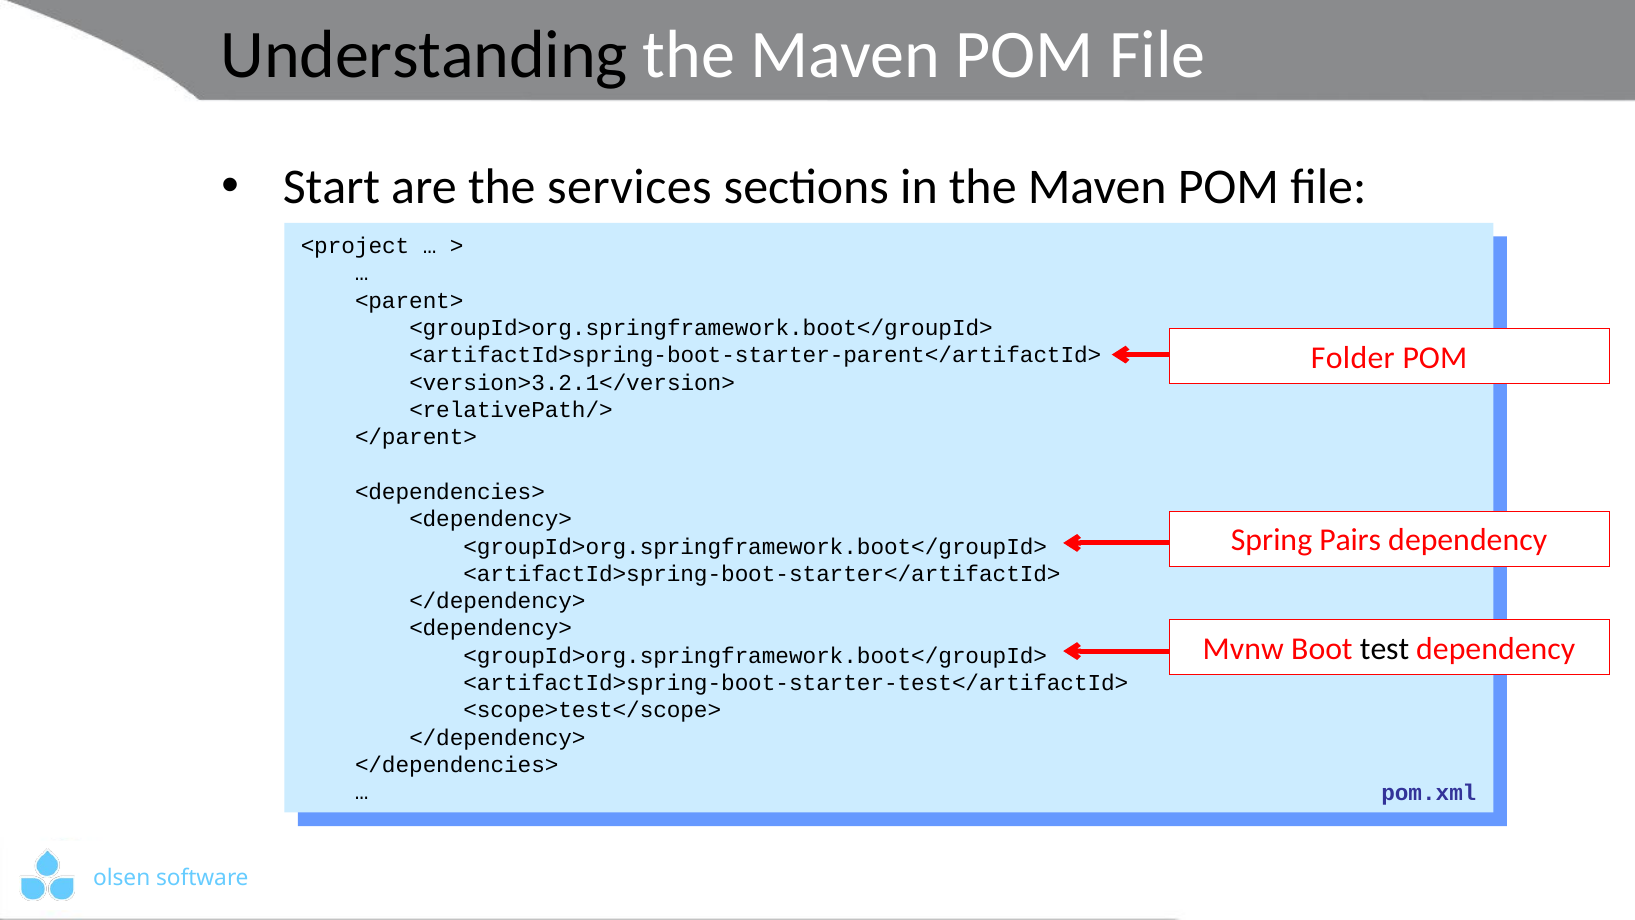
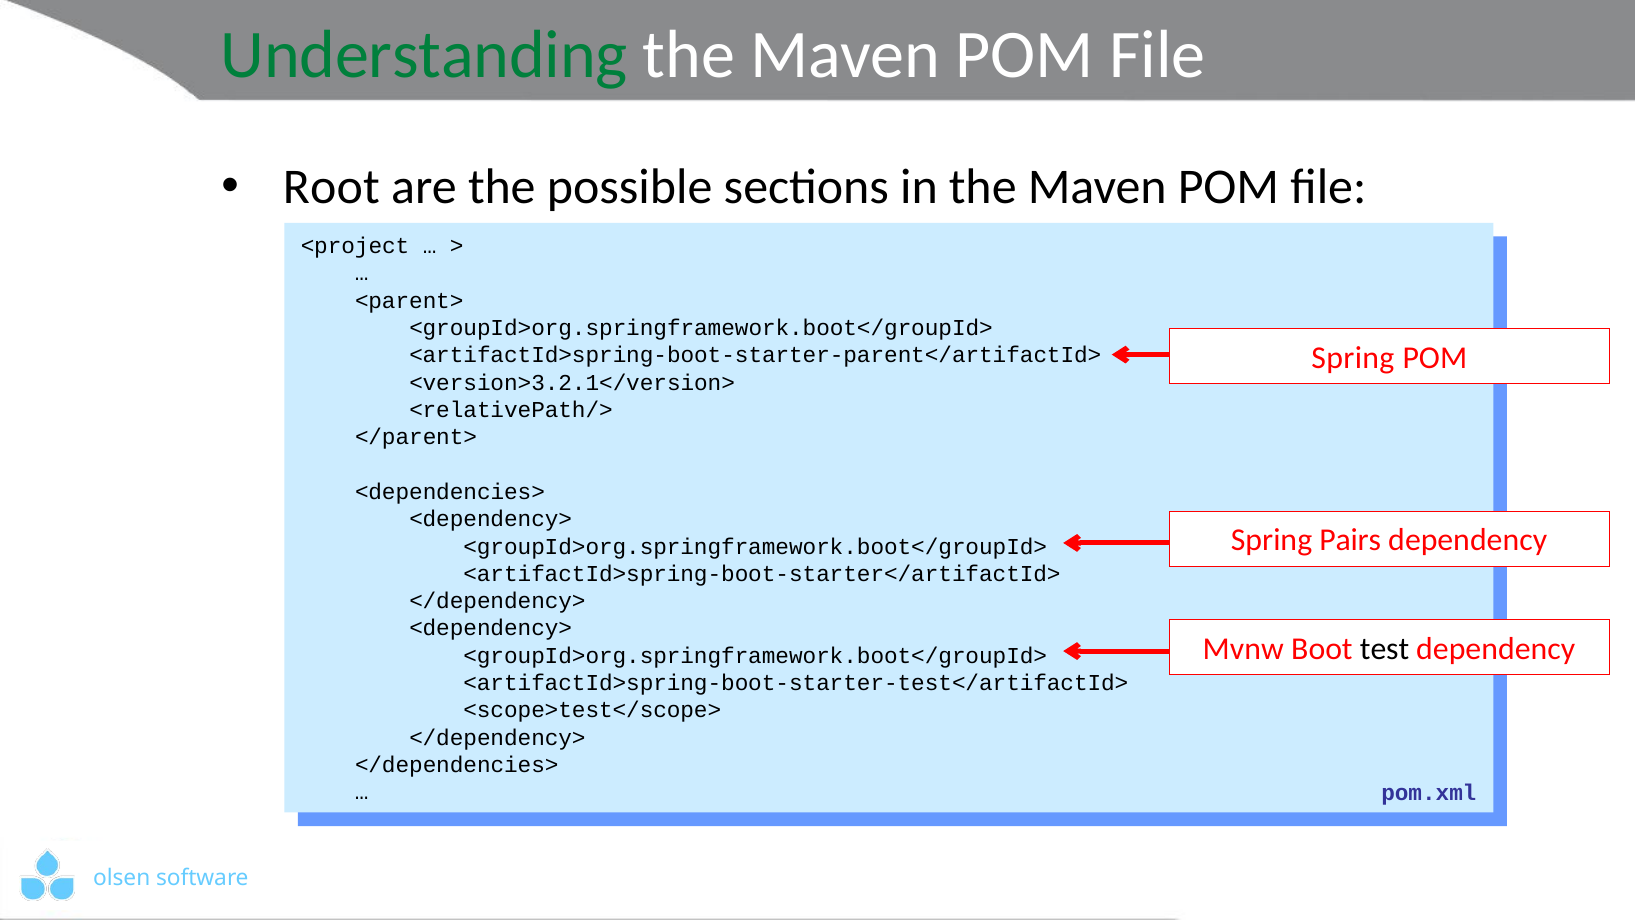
Understanding colour: black -> green (424, 55)
Start: Start -> Root (331, 187)
services: services -> possible (630, 187)
Folder: Folder -> Spring (1353, 358)
